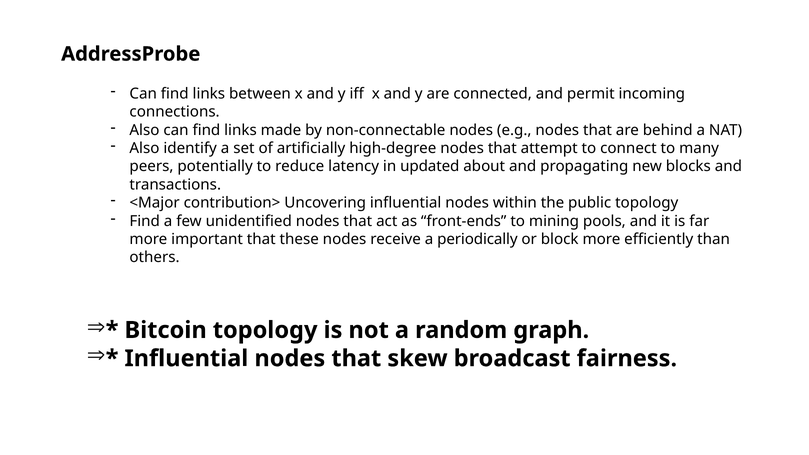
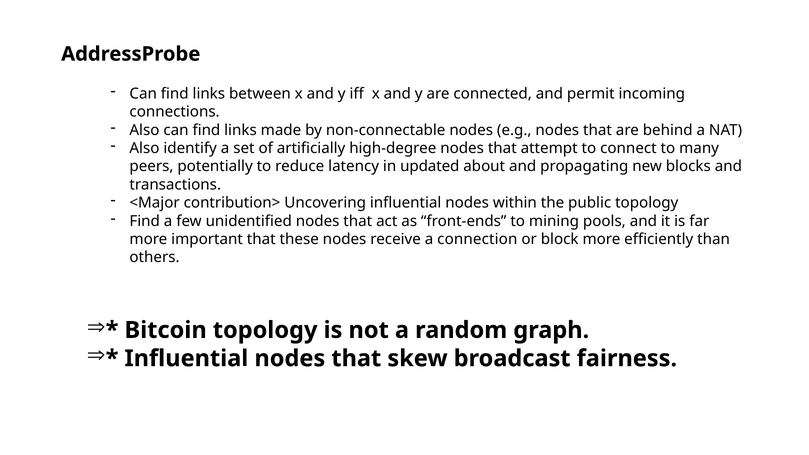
periodically: periodically -> connection (477, 239)
